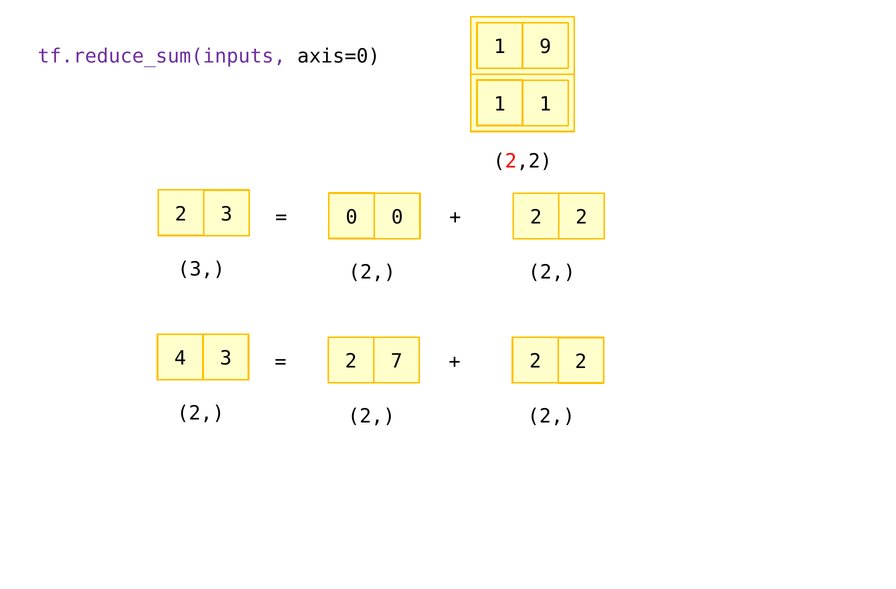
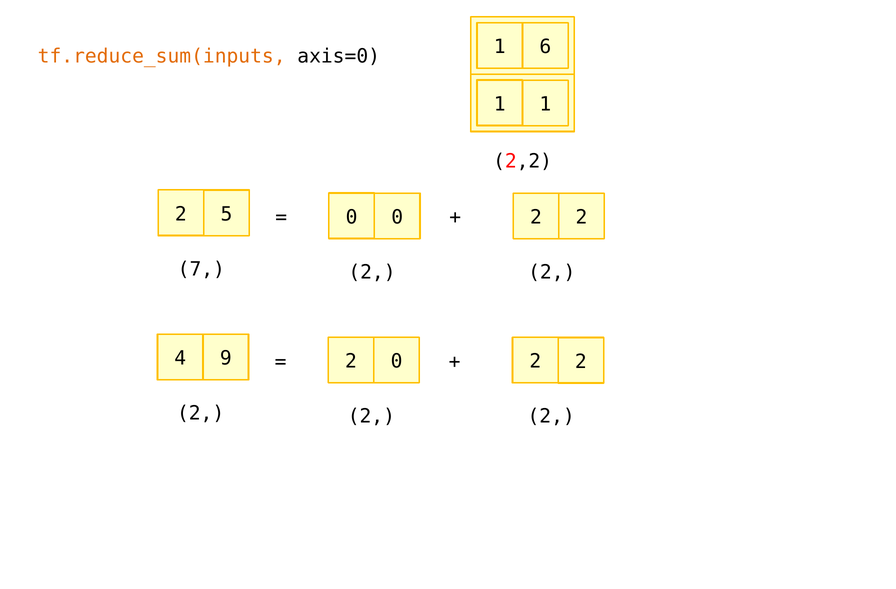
9: 9 -> 6 (545, 47)
tf.reduce_sum(inputs colour: purple -> orange (162, 56)
3: 3 -> 5 (226, 214)
3: 3 -> 7 (201, 269)
4 3: 3 -> 9 (226, 358)
2 7: 7 -> 0 (397, 361)
